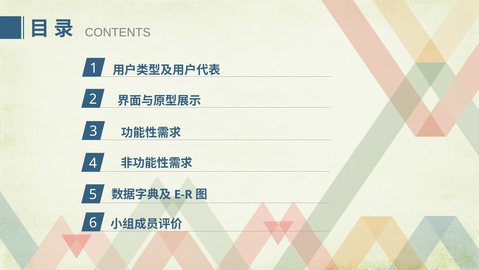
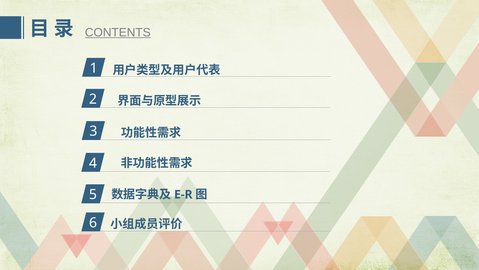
CONTENTS underline: none -> present (118, 32)
